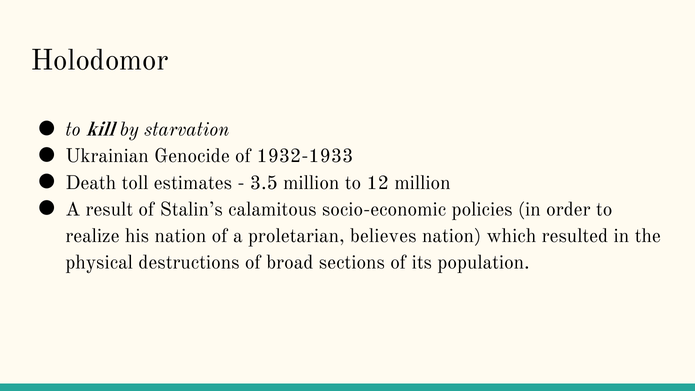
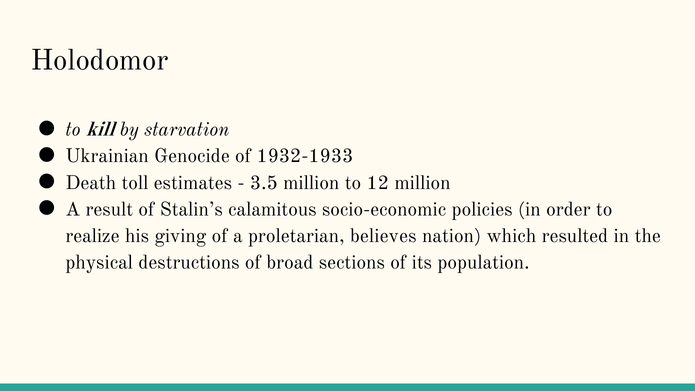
his nation: nation -> giving (180, 236)
